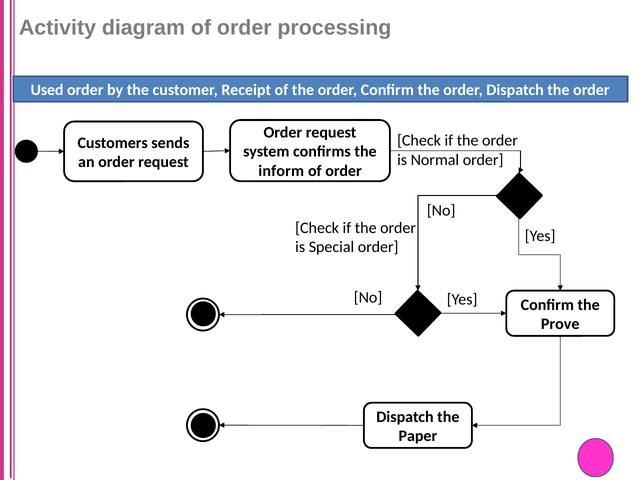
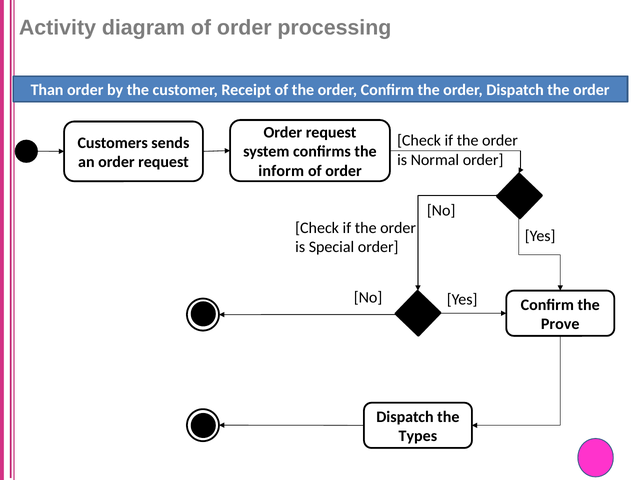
Used: Used -> Than (47, 90)
Paper: Paper -> Types (418, 437)
